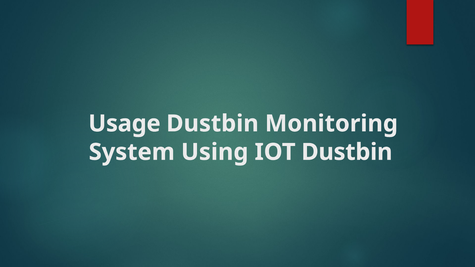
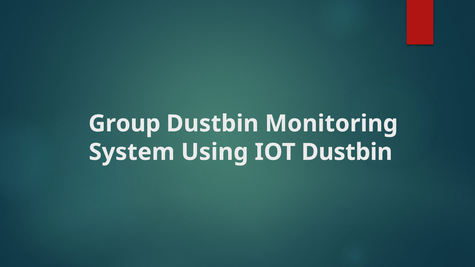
Usage: Usage -> Group (124, 124)
